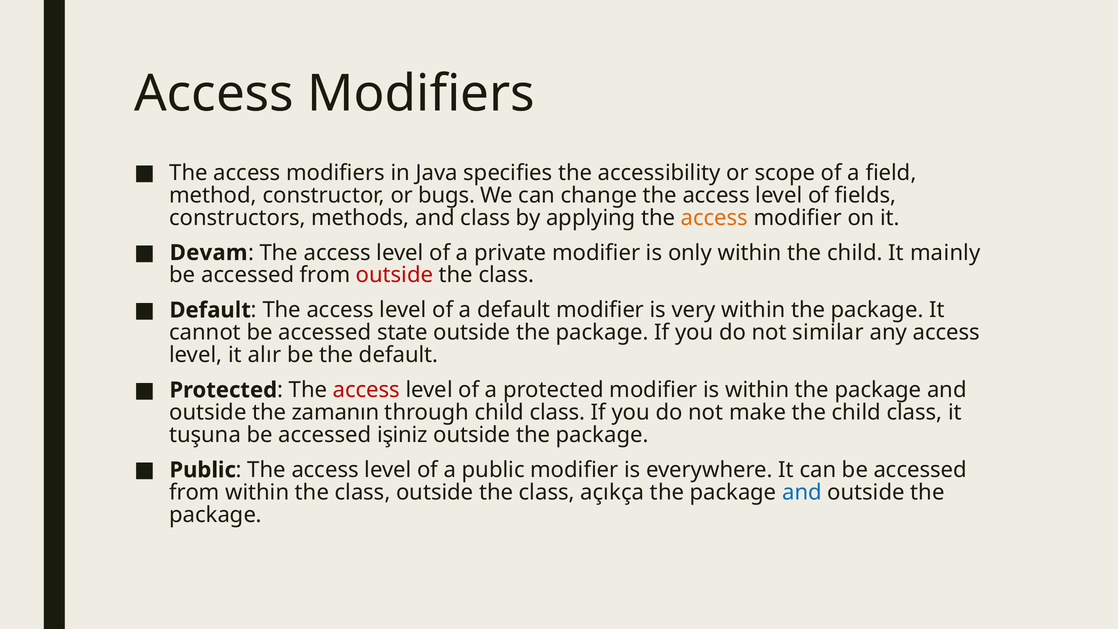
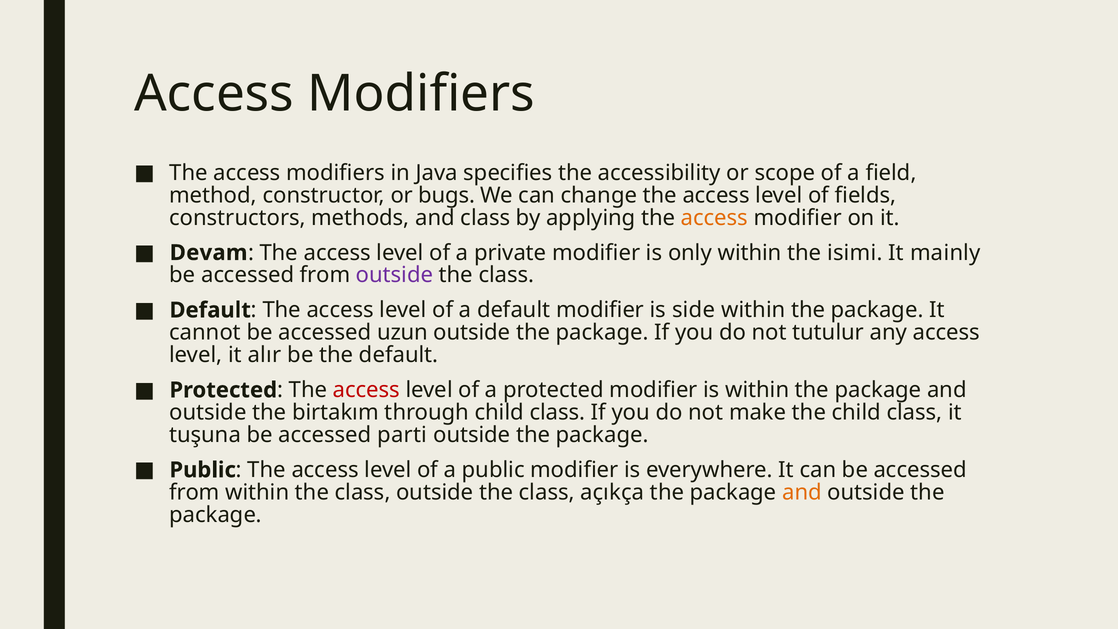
within the child: child -> isimi (855, 253)
outside colour: red -> purple (395, 275)
very: very -> side (694, 310)
state: state -> uzun (402, 333)
similar: similar -> tutulur (828, 333)
zamanın: zamanın -> birtakım (335, 412)
işiniz: işiniz -> parti (402, 435)
and colour: blue -> orange (802, 492)
